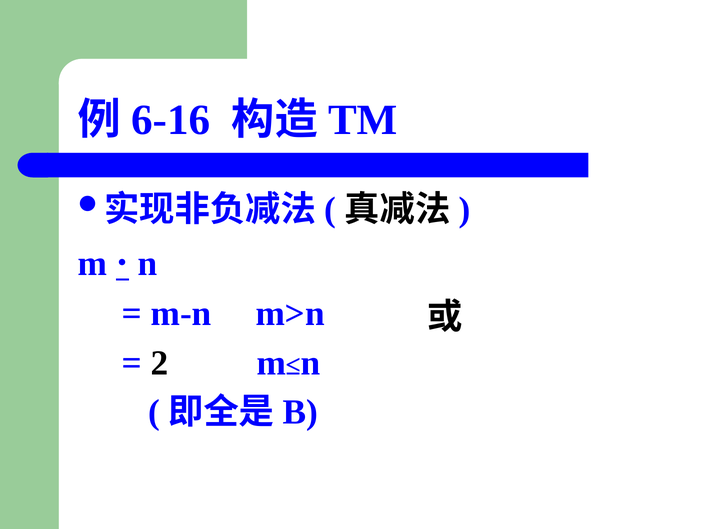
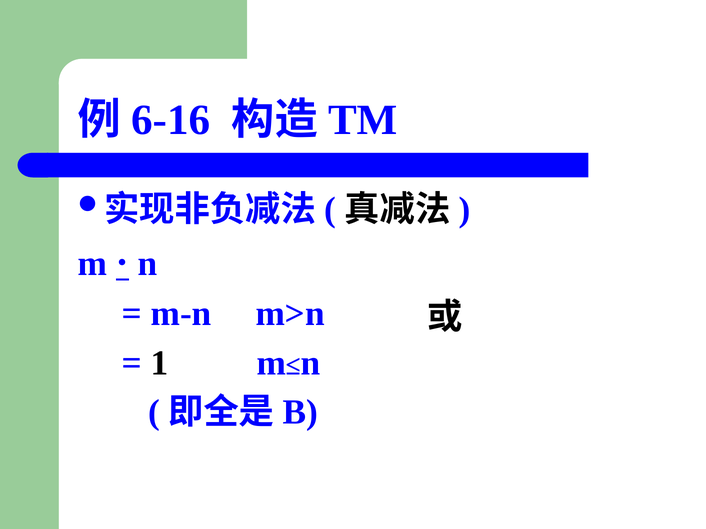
2: 2 -> 1 (159, 363)
